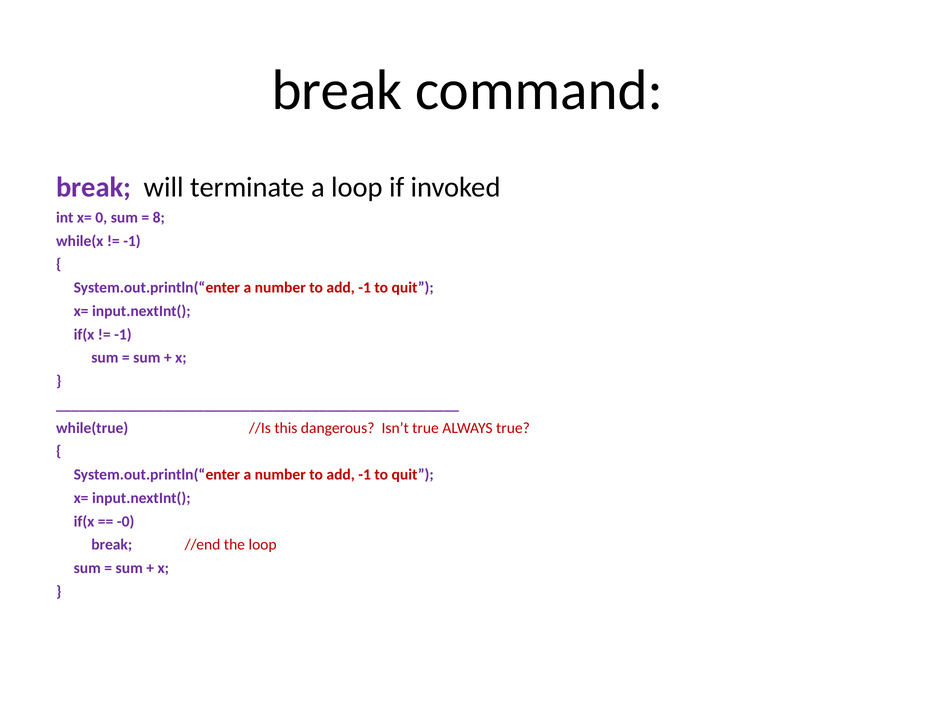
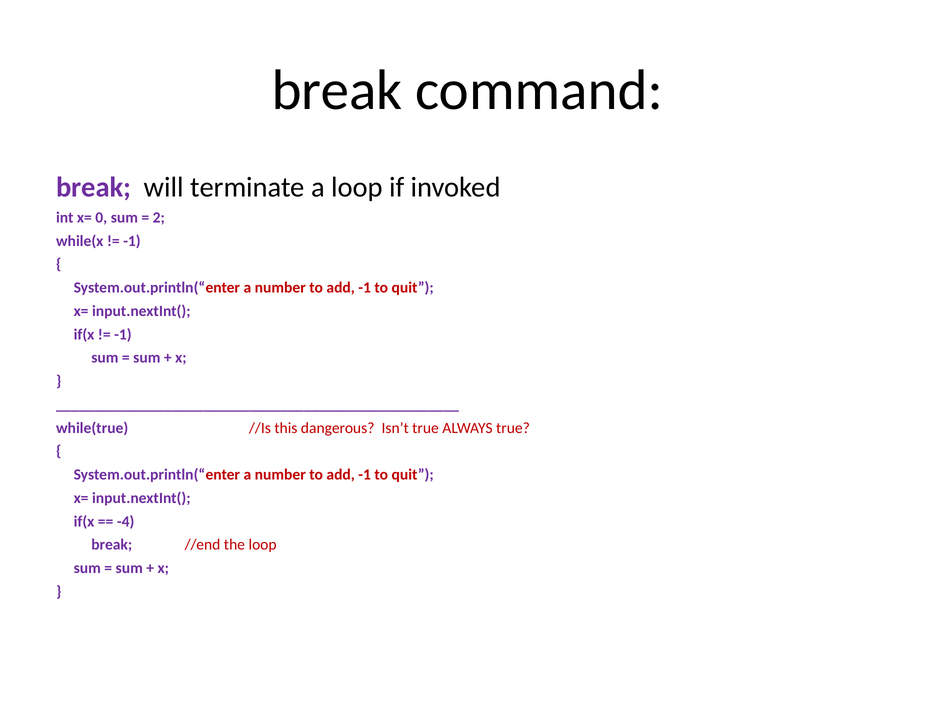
8: 8 -> 2 (159, 218)
-0: -0 -> -4 (126, 522)
